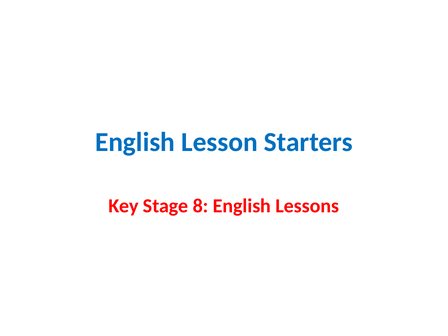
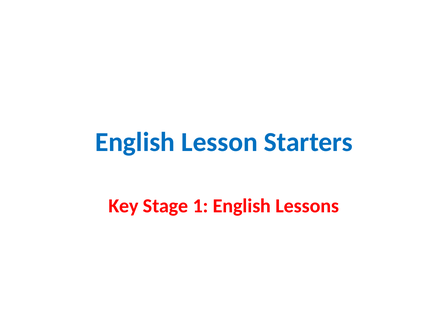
8: 8 -> 1 (200, 206)
